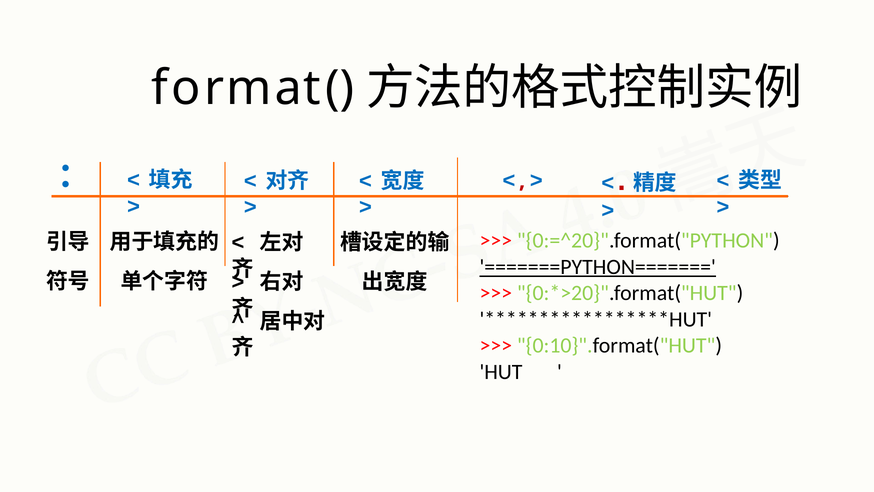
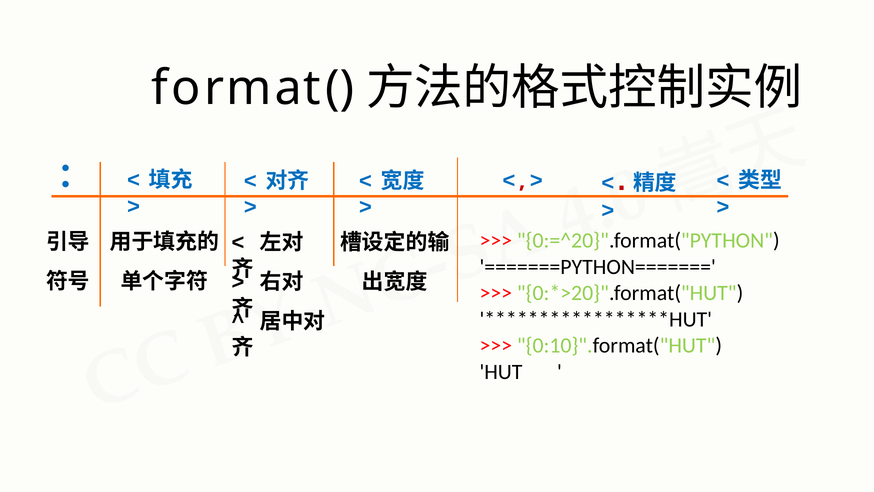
=======PYTHON======= underline: present -> none (598, 267)
